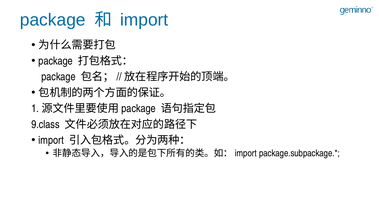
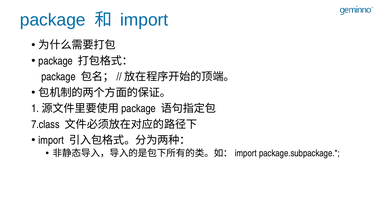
9.class: 9.class -> 7.class (45, 124)
